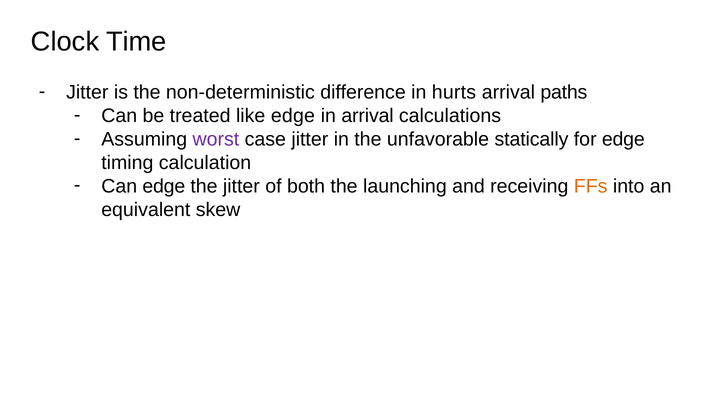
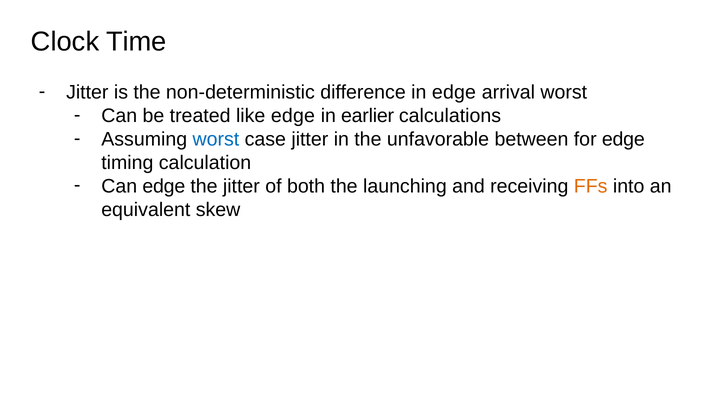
in hurts: hurts -> edge (454, 92)
arrival paths: paths -> worst (564, 92)
in arrival: arrival -> earlier (368, 116)
worst colour: purple -> blue (216, 139)
statically: statically -> between (531, 139)
